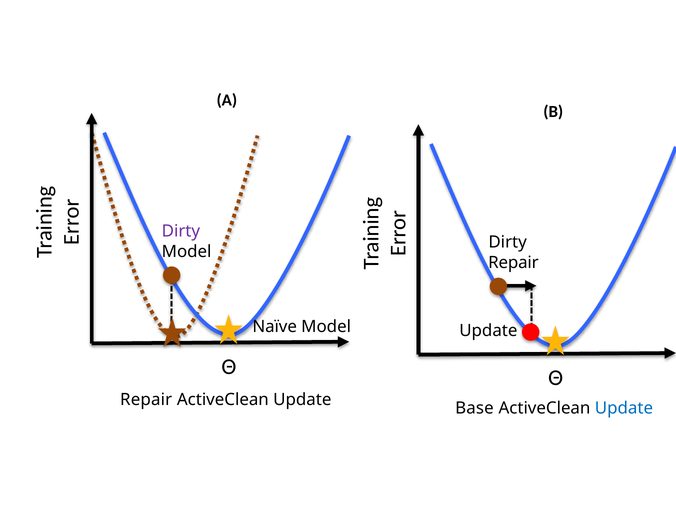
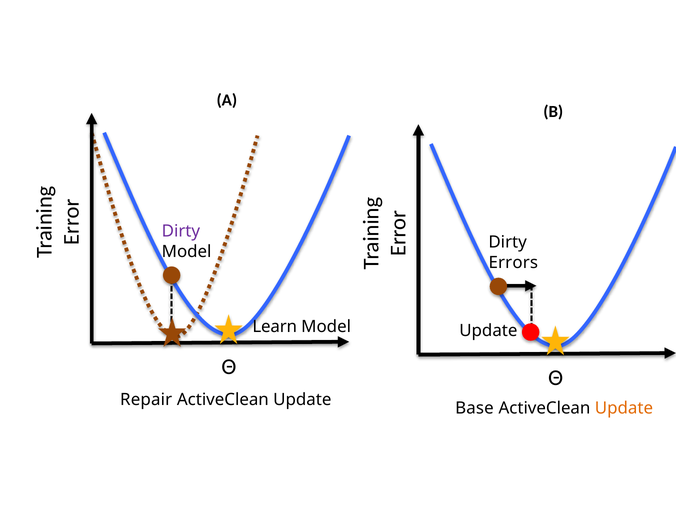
Repair: Repair -> Errors (513, 263)
Naïve: Naïve -> Learn (275, 327)
Update colour: blue -> orange (624, 408)
